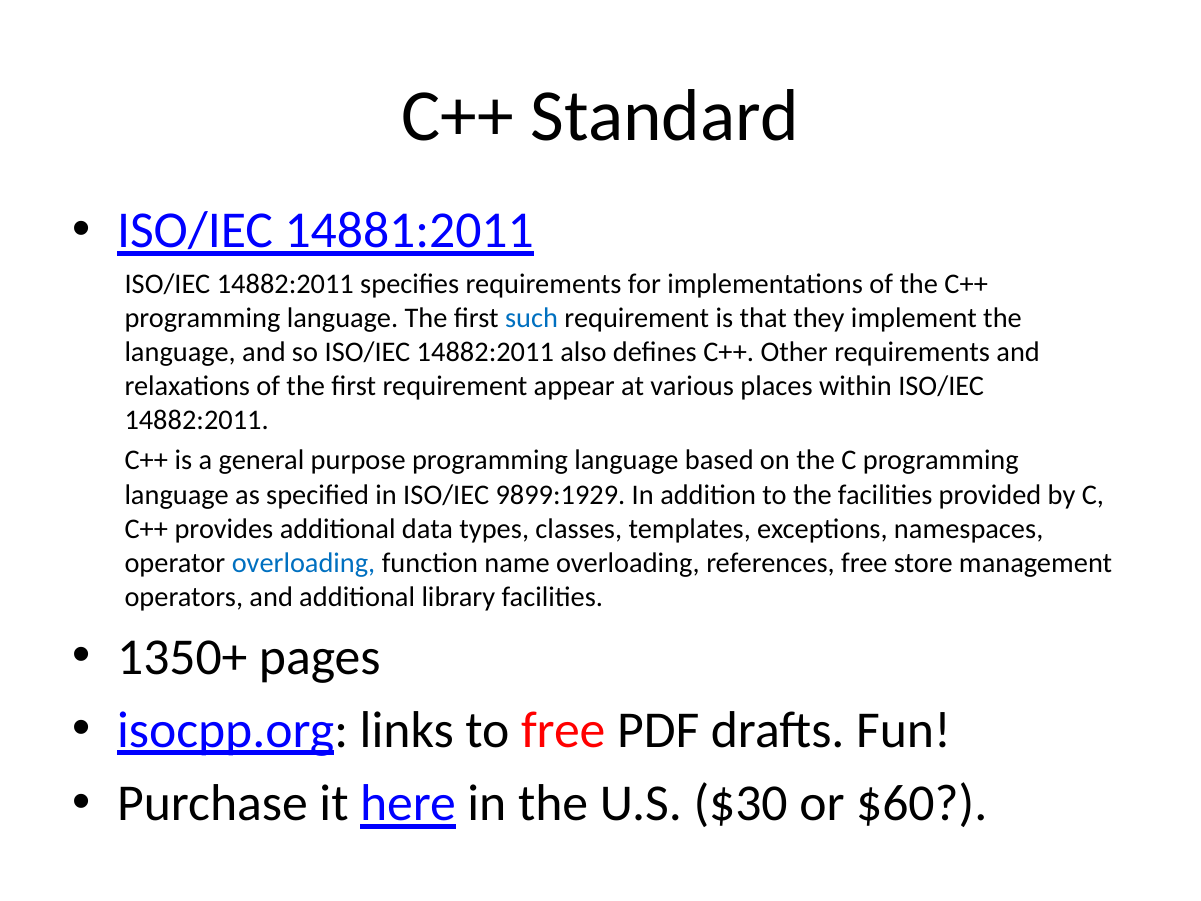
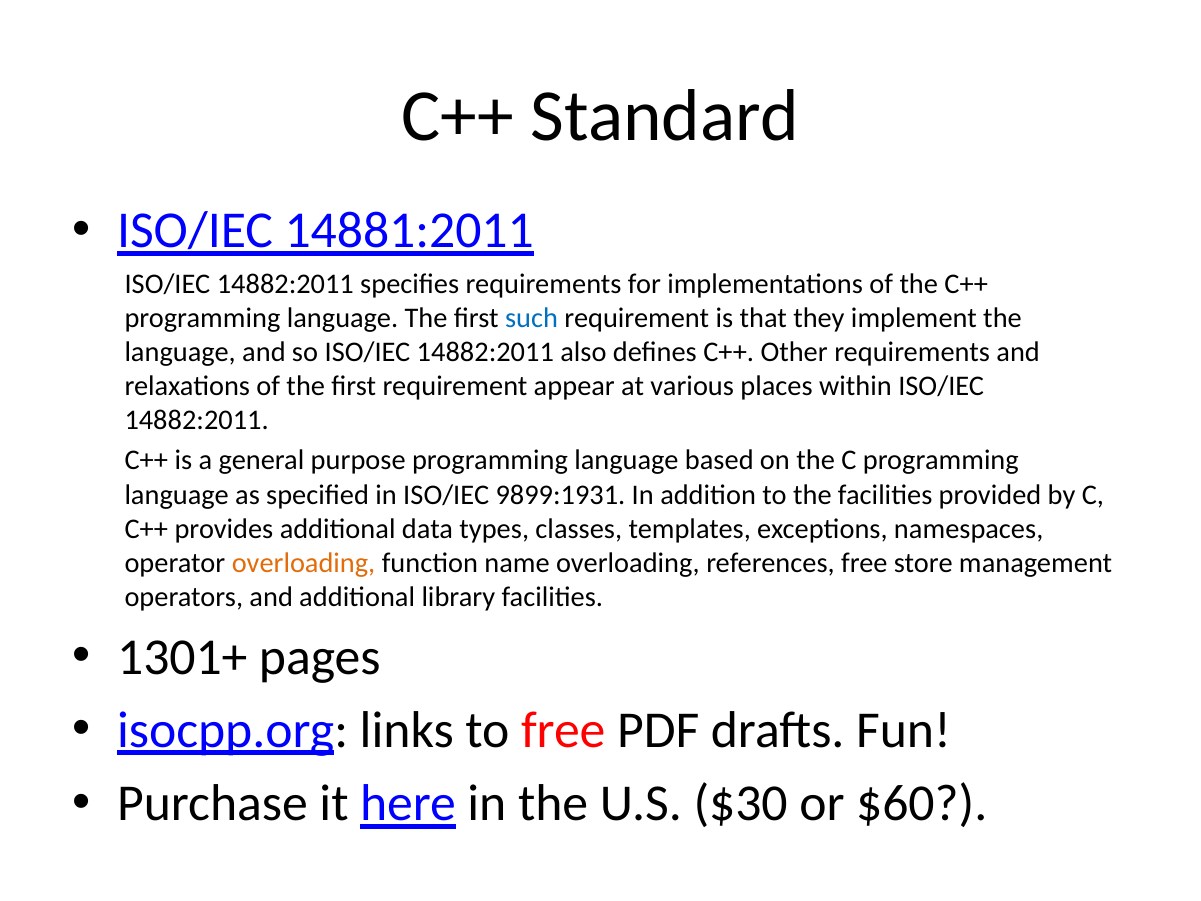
9899:1929: 9899:1929 -> 9899:1931 (560, 495)
overloading colour: blue -> orange (304, 563)
1350+: 1350+ -> 1301+ (182, 657)
